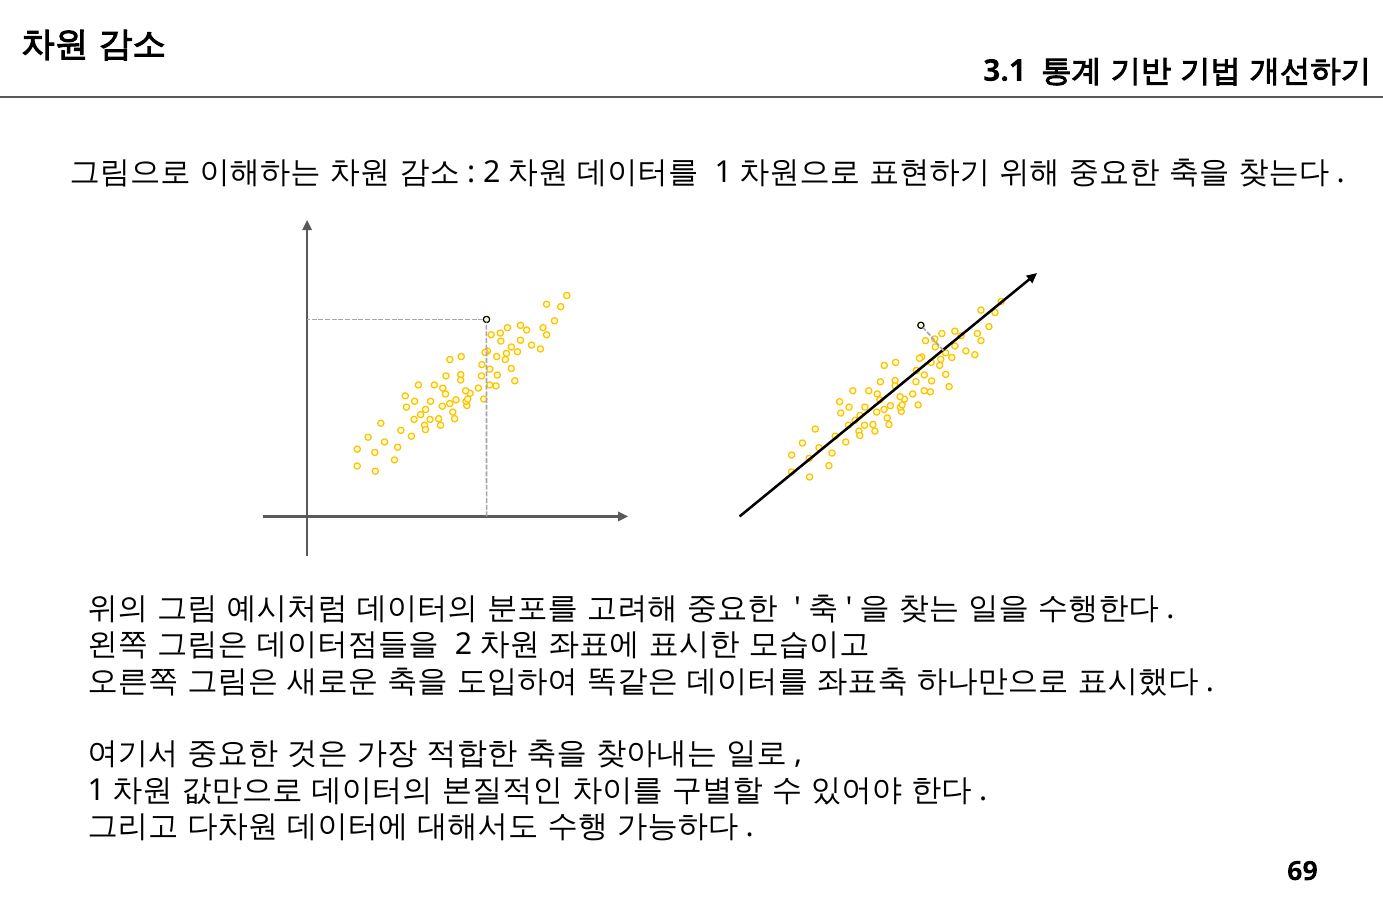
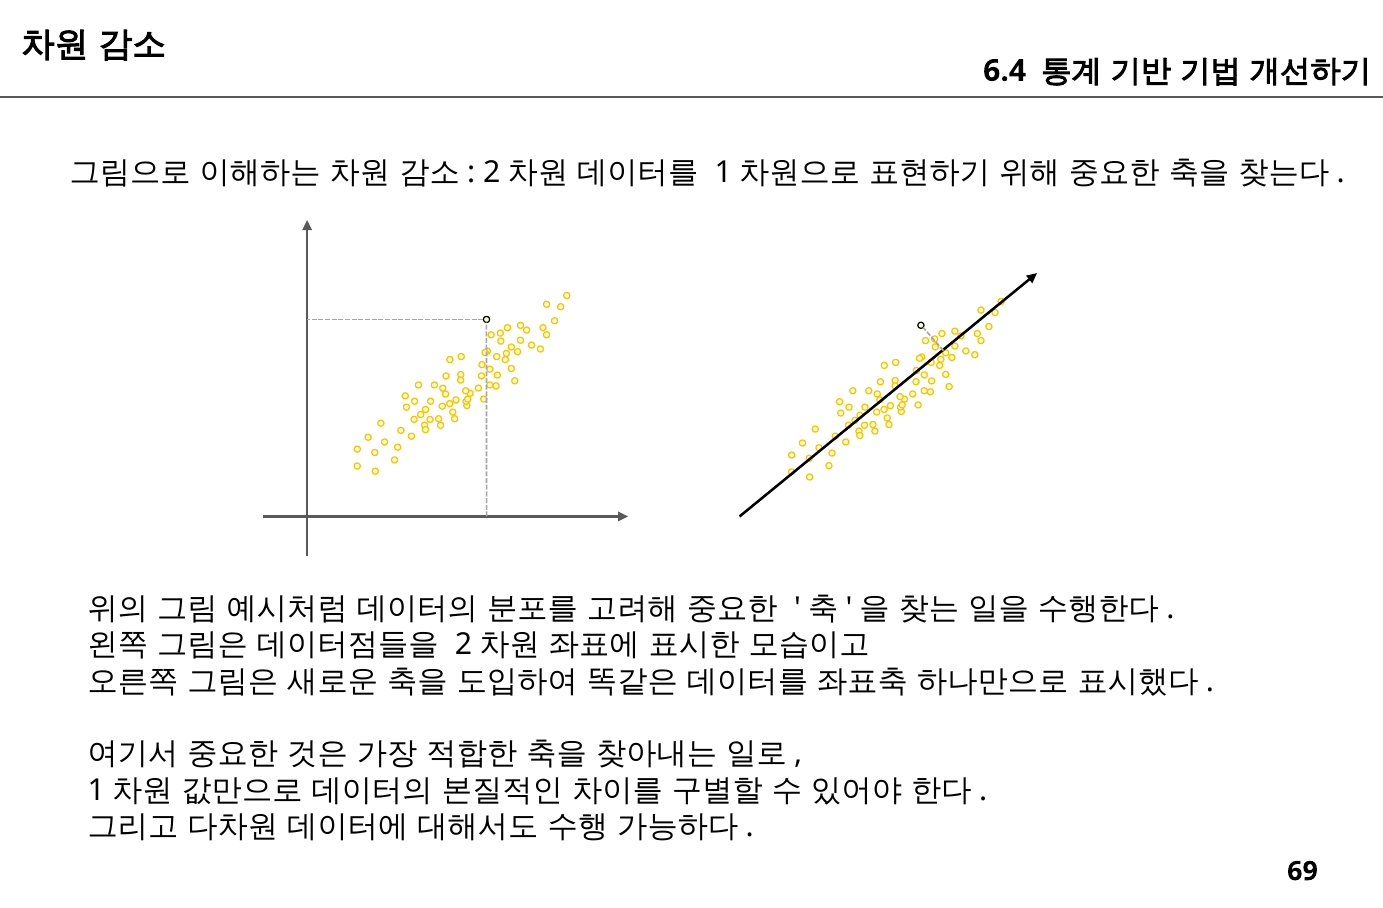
3.1: 3.1 -> 6.4 (1005, 71)
